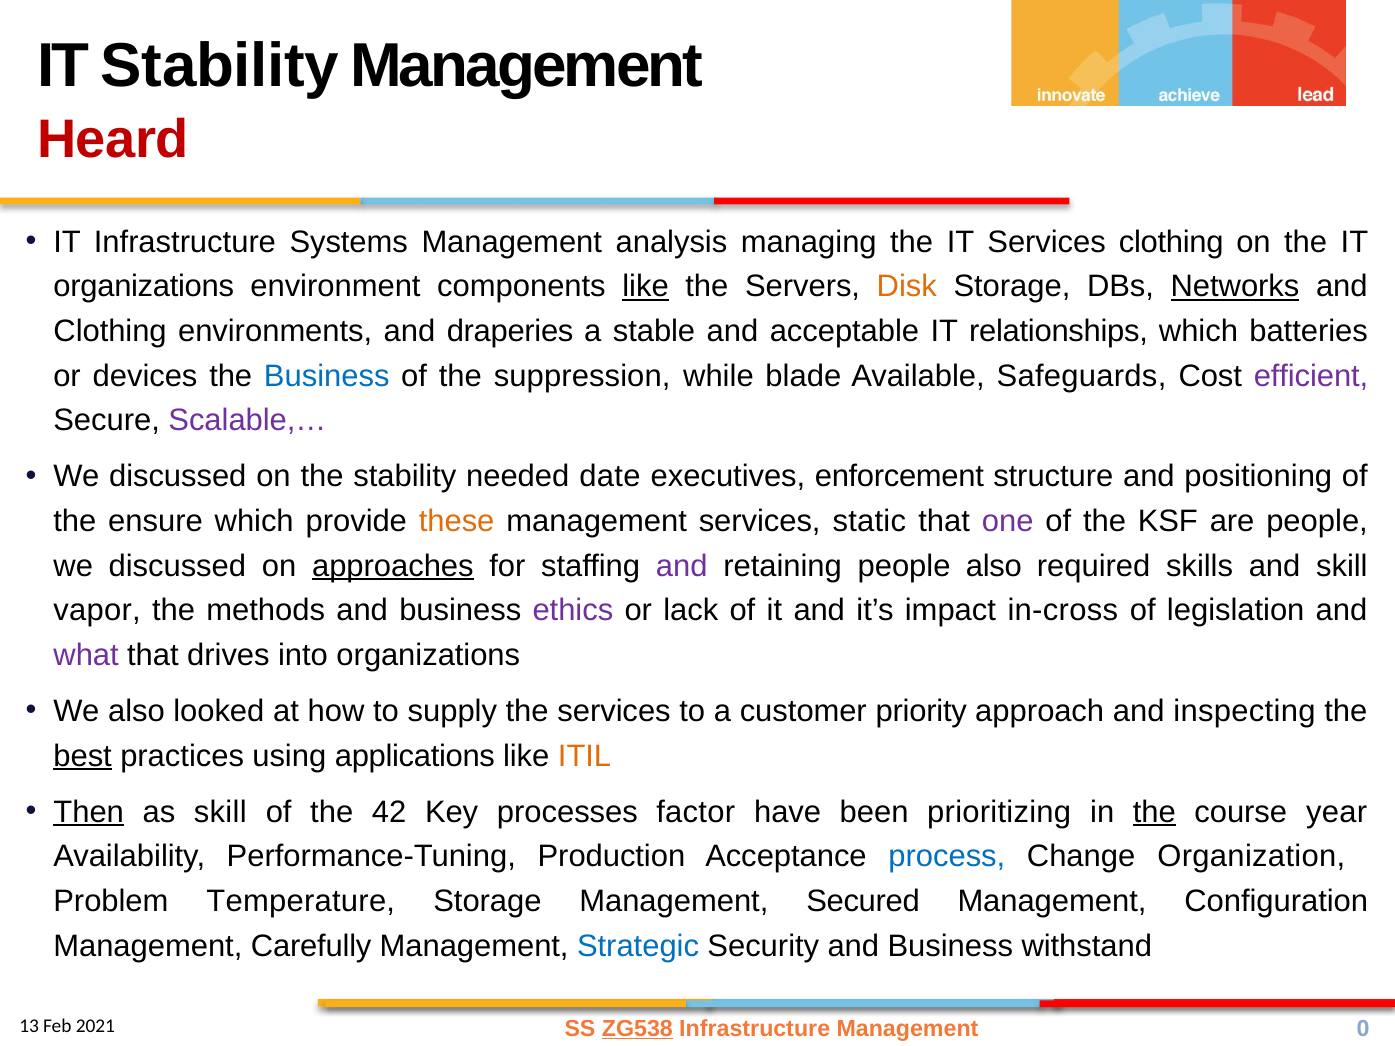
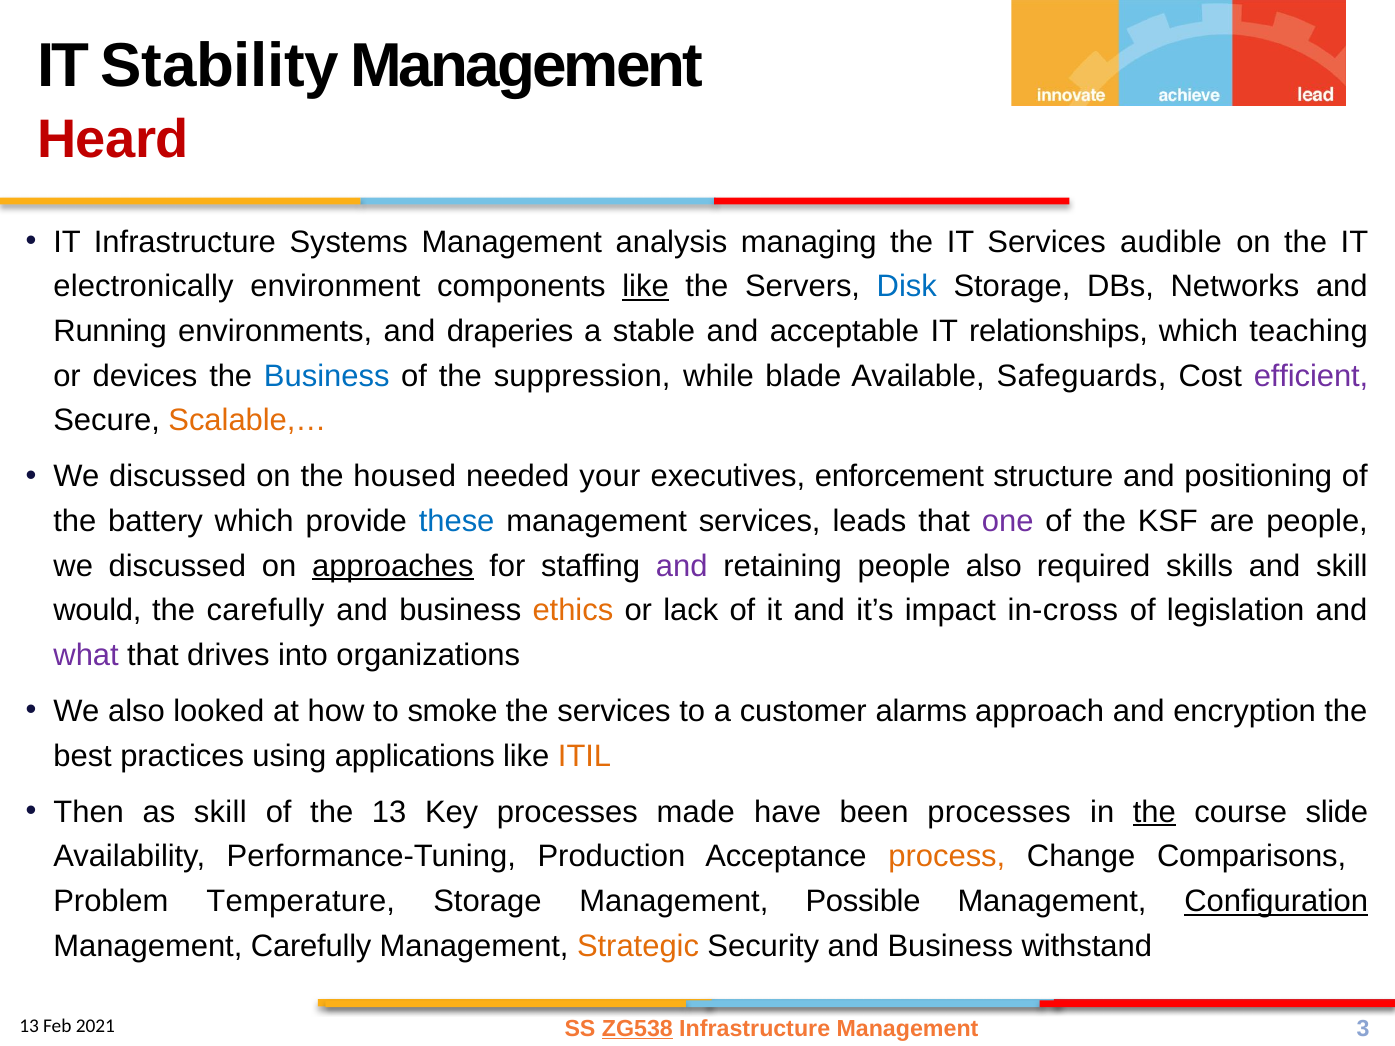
Services clothing: clothing -> audible (1171, 242)
organizations: organizations -> electronically (144, 287)
Disk colour: orange -> blue (907, 287)
Networks underline: present -> none (1235, 287)
Clothing: Clothing -> Running (110, 331)
batteries: batteries -> teaching (1309, 331)
Scalable,… colour: purple -> orange (247, 421)
the stability: stability -> housed (405, 477)
date: date -> your (610, 477)
ensure: ensure -> battery (156, 521)
these colour: orange -> blue (457, 521)
static: static -> leads (869, 521)
vapor: vapor -> would (97, 611)
the methods: methods -> carefully (266, 611)
ethics colour: purple -> orange (573, 611)
supply: supply -> smoke (453, 711)
priority: priority -> alarms (921, 711)
inspecting: inspecting -> encryption (1245, 711)
best underline: present -> none (83, 756)
Then underline: present -> none (89, 812)
the 42: 42 -> 13 (389, 812)
factor: factor -> made (696, 812)
been prioritizing: prioritizing -> processes (999, 812)
year: year -> slide (1337, 812)
process colour: blue -> orange (947, 857)
Organization: Organization -> Comparisons (1252, 857)
Secured: Secured -> Possible (863, 901)
Configuration underline: none -> present (1276, 901)
Strategic colour: blue -> orange (638, 946)
0: 0 -> 3 (1363, 1029)
